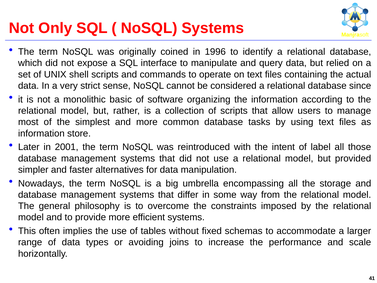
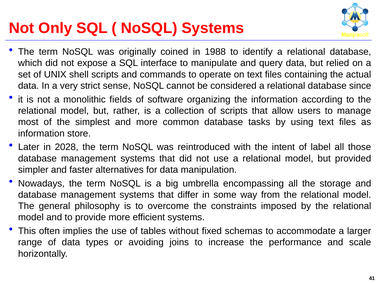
1996: 1996 -> 1988 (215, 52)
basic: basic -> fields (121, 99)
2001: 2001 -> 2028 (67, 147)
